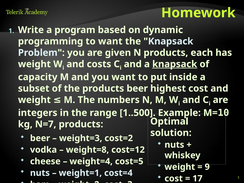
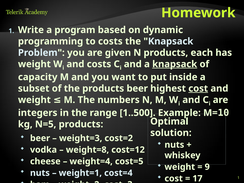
to want: want -> costs (110, 41)
cost underline: none -> present (198, 88)
N=7: N=7 -> N=5 (46, 124)
